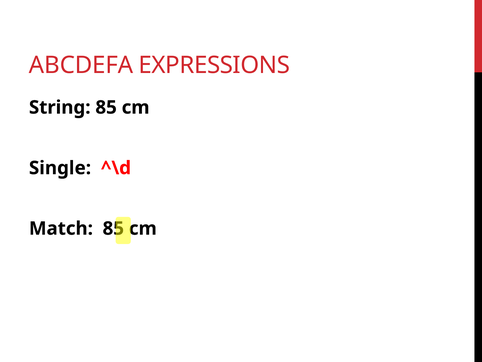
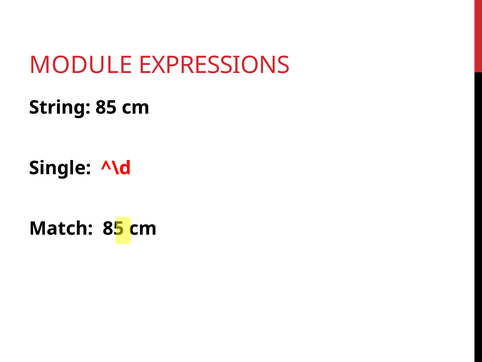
ABCDEFA: ABCDEFA -> MODULE (81, 65)
